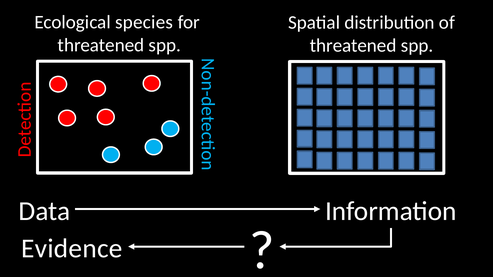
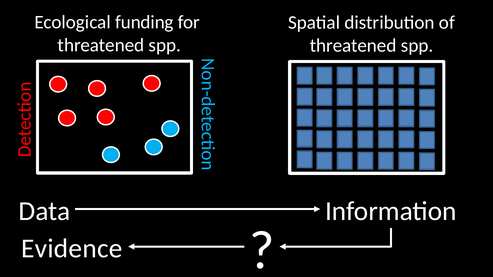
species: species -> funding (144, 22)
